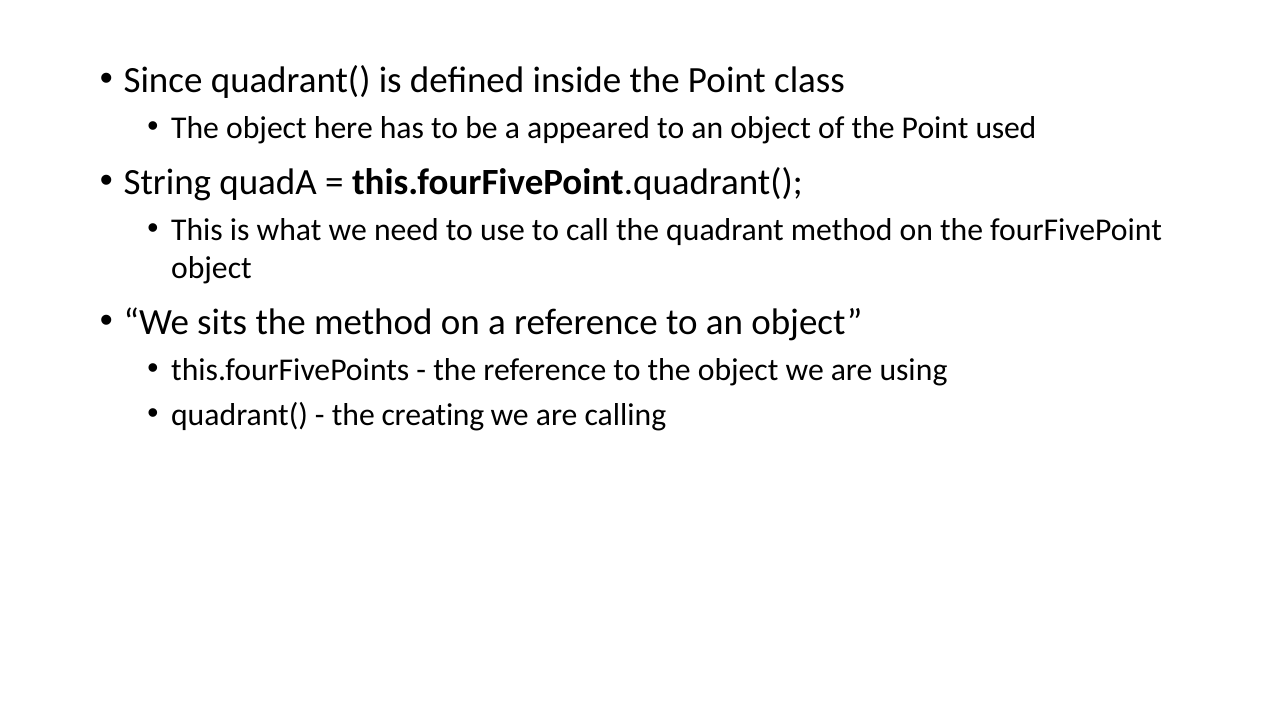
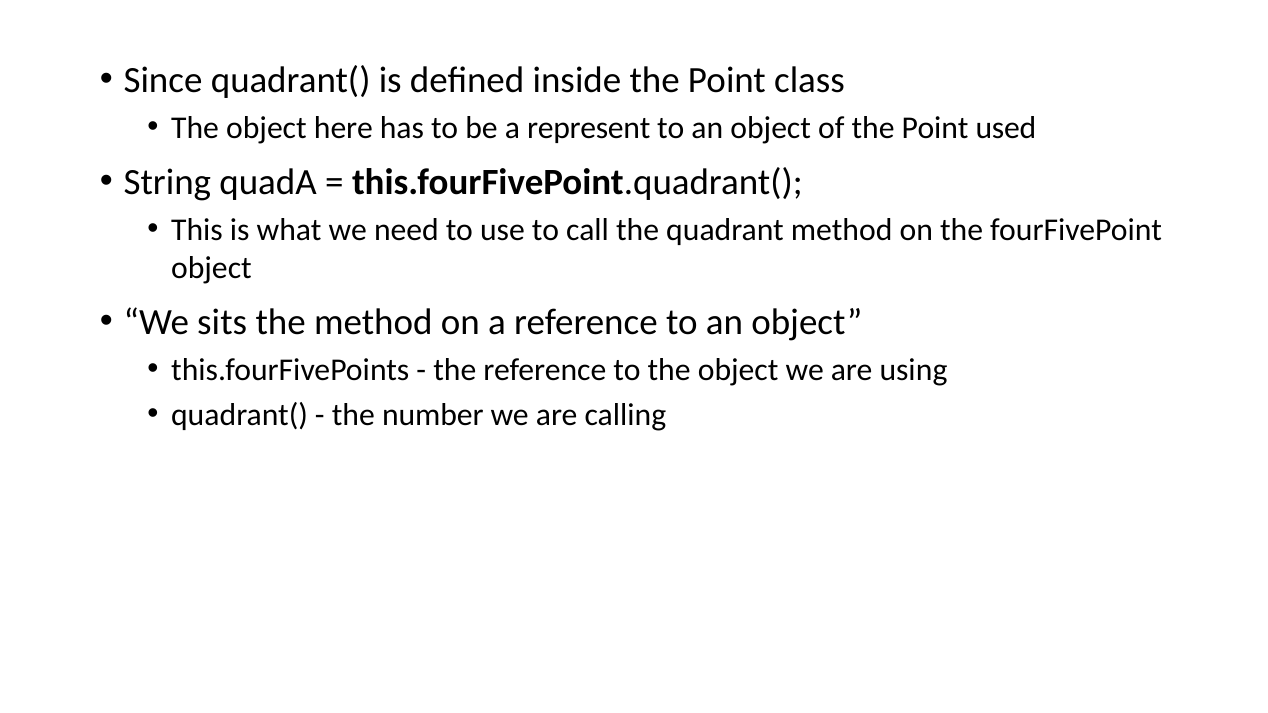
appeared: appeared -> represent (589, 128)
creating: creating -> number (433, 415)
